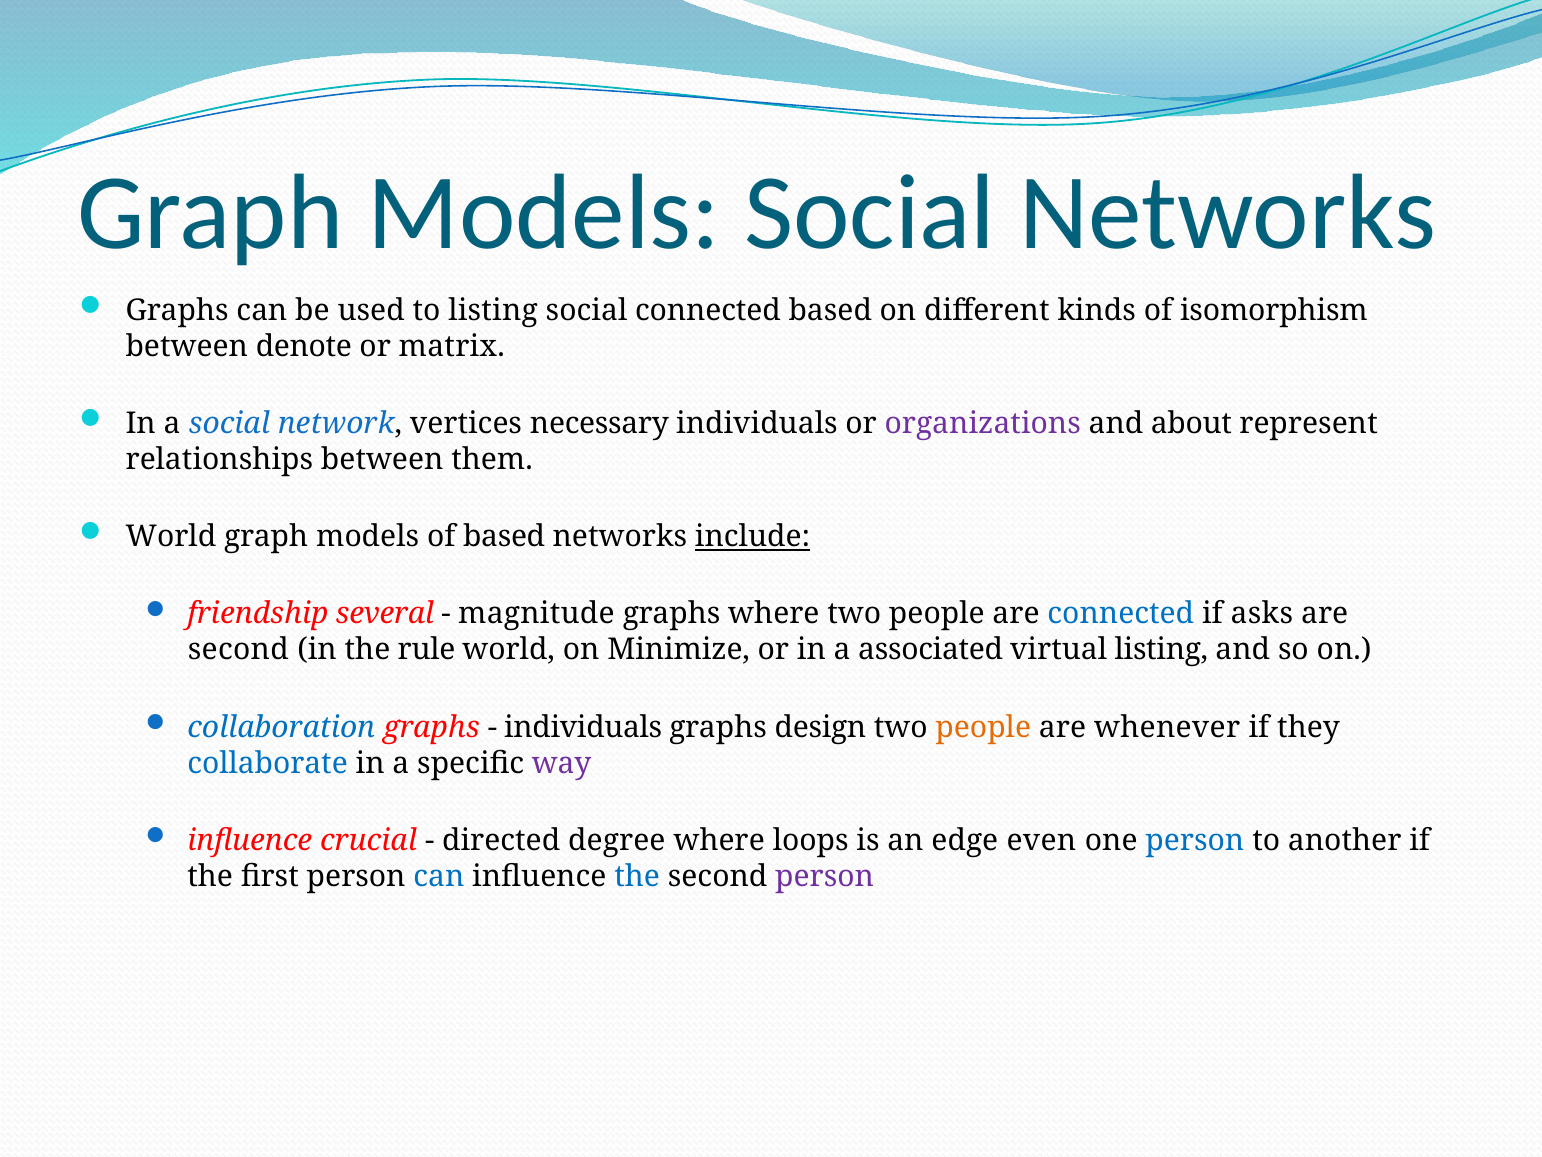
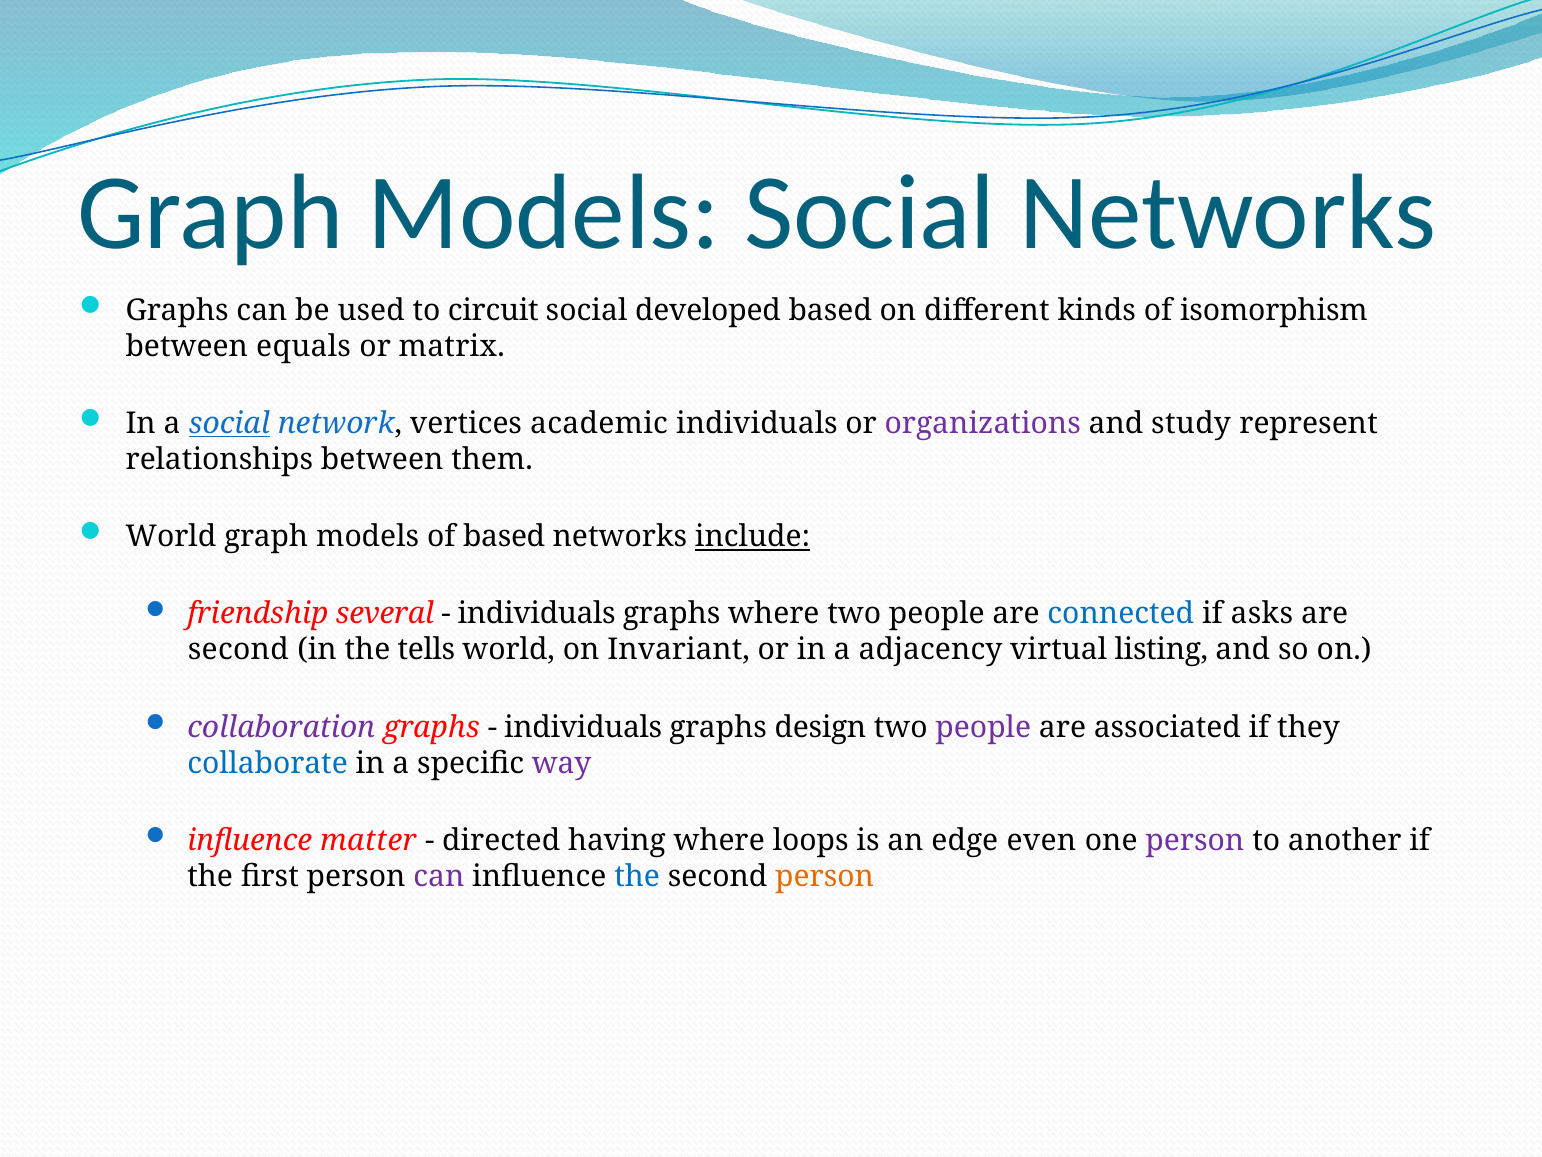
to listing: listing -> circuit (493, 310)
social connected: connected -> developed (708, 310)
denote: denote -> equals (304, 346)
social underline: none -> present (229, 424)
necessary: necessary -> academic (599, 424)
about: about -> study (1191, 424)
magnitude: magnitude -> individuals (537, 614)
rule: rule -> tells (426, 650)
Minimize: Minimize -> Invariant (679, 650)
associated: associated -> adjacency (930, 650)
collaboration colour: blue -> purple (281, 727)
people colour: orange -> purple (983, 727)
whenever: whenever -> associated (1167, 727)
crucial: crucial -> matter (368, 840)
degree: degree -> having (617, 840)
person colour: blue -> purple (1195, 840)
can colour: blue -> purple (439, 876)
person colour: purple -> orange (825, 876)
